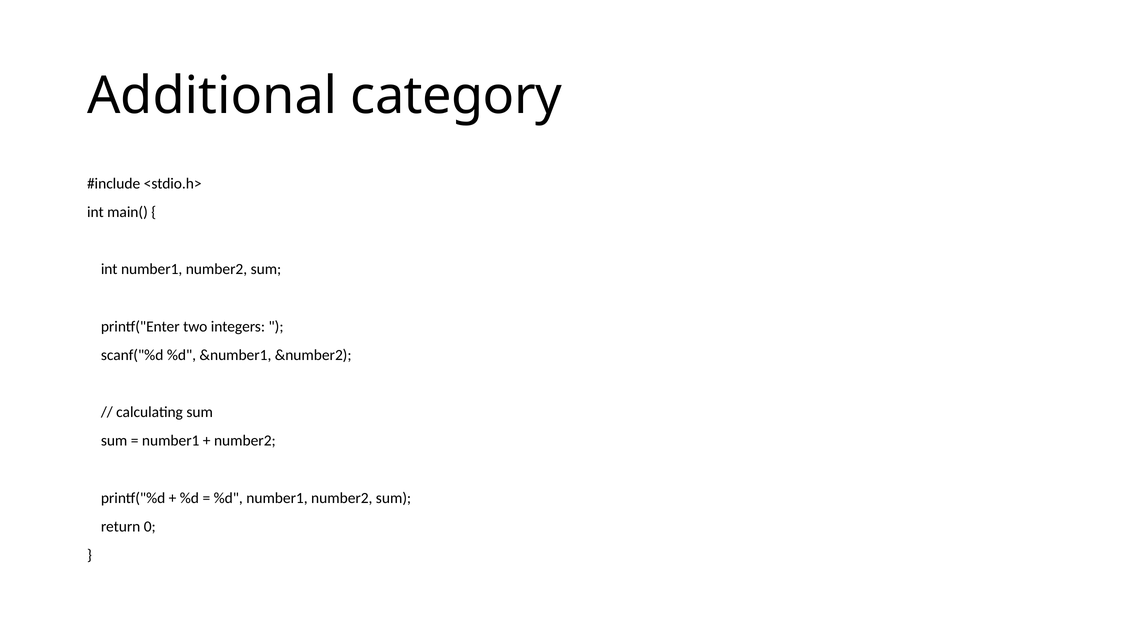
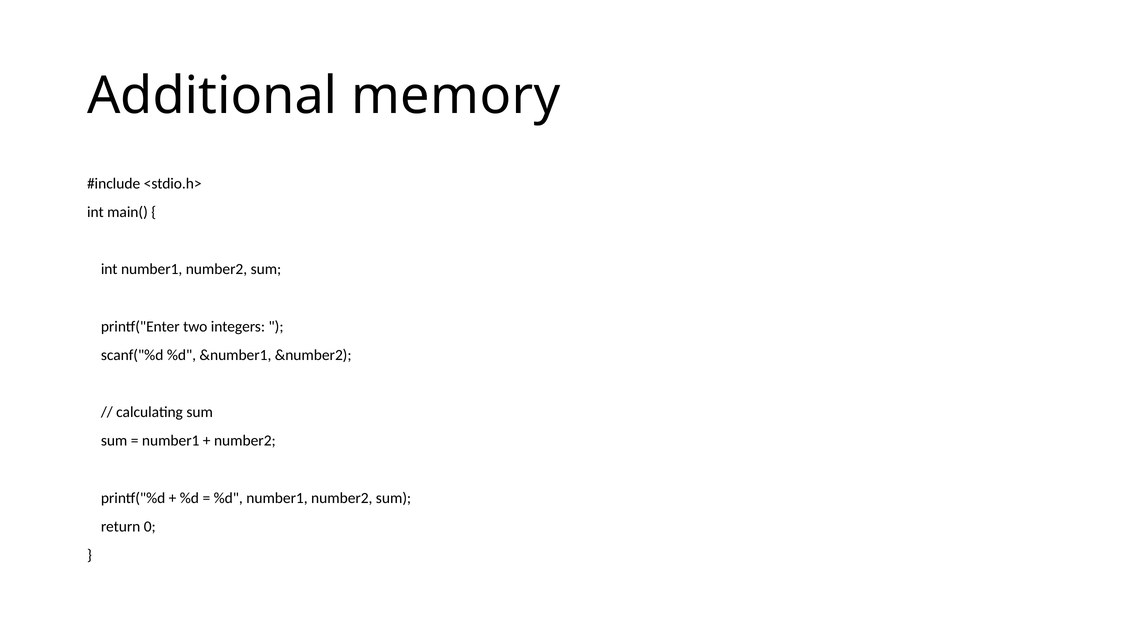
category: category -> memory (456, 96)
